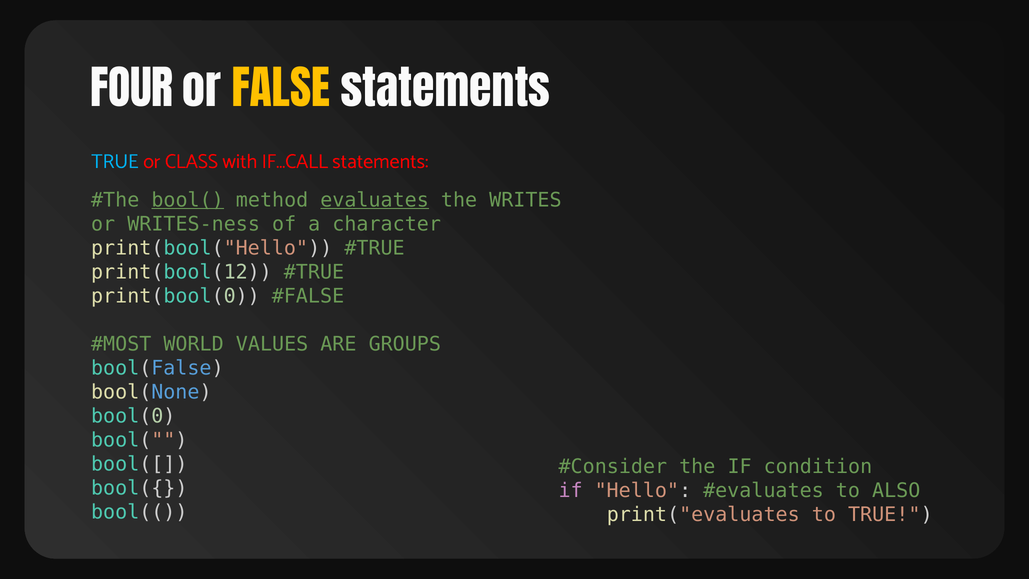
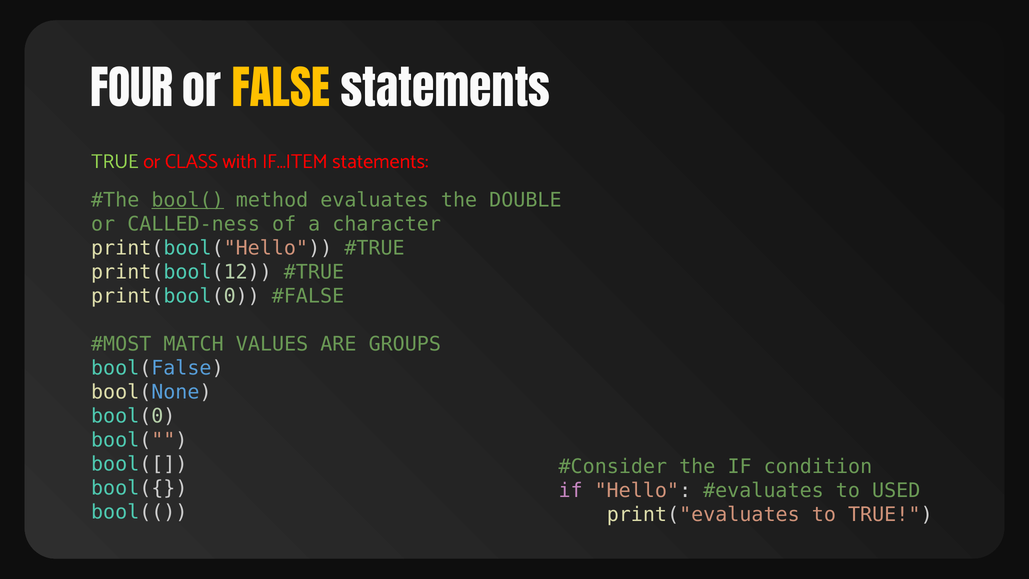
TRUE colour: light blue -> light green (115, 161)
IF…CALL: IF…CALL -> IF…ITEM (295, 161)
evaluates underline: present -> none (375, 200)
WRITES: WRITES -> DOUBLE (525, 200)
WRITES-ness: WRITES-ness -> CALLED-ness (194, 224)
WORLD: WORLD -> MATCH (194, 344)
ALSO: ALSO -> USED (896, 491)
